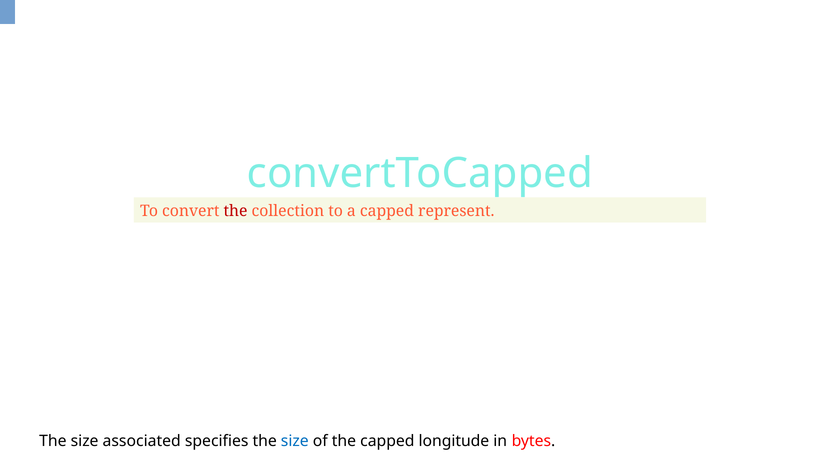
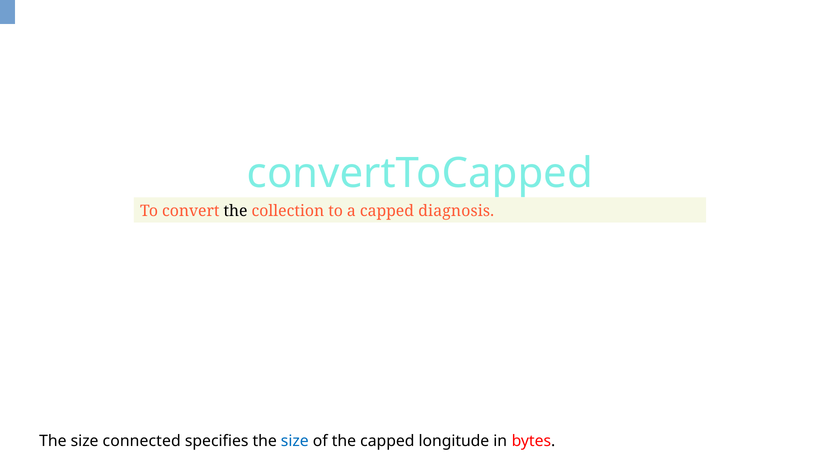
the colour: red -> black (236, 211)
represent: represent -> diagnosis (456, 211)
associated: associated -> connected (142, 441)
